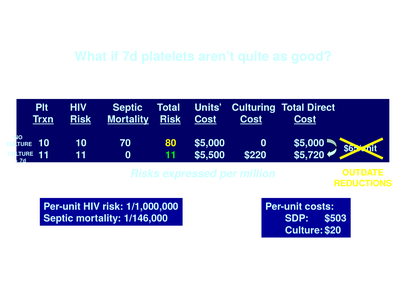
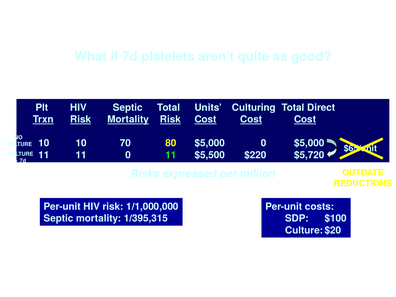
1/146,000: 1/146,000 -> 1/395,315 (146, 218)
$503: $503 -> $100 (336, 218)
